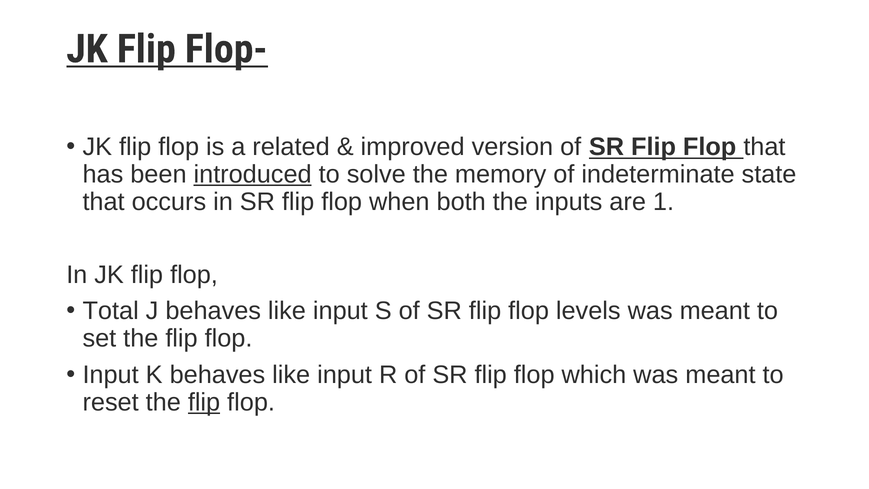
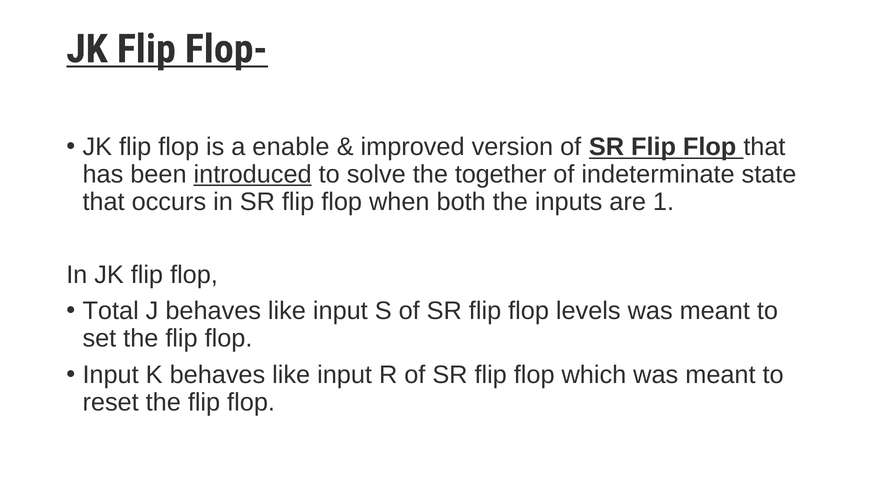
related: related -> enable (291, 147)
memory: memory -> together (501, 174)
flip underline: present -> none (204, 402)
